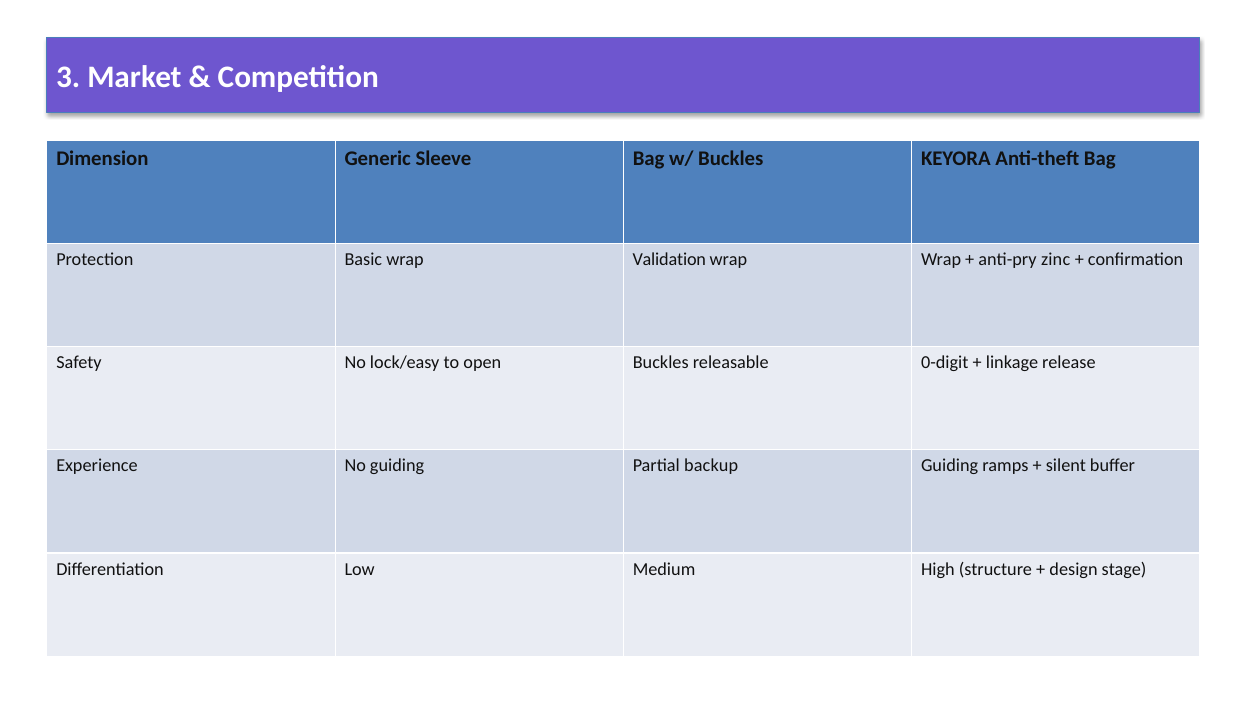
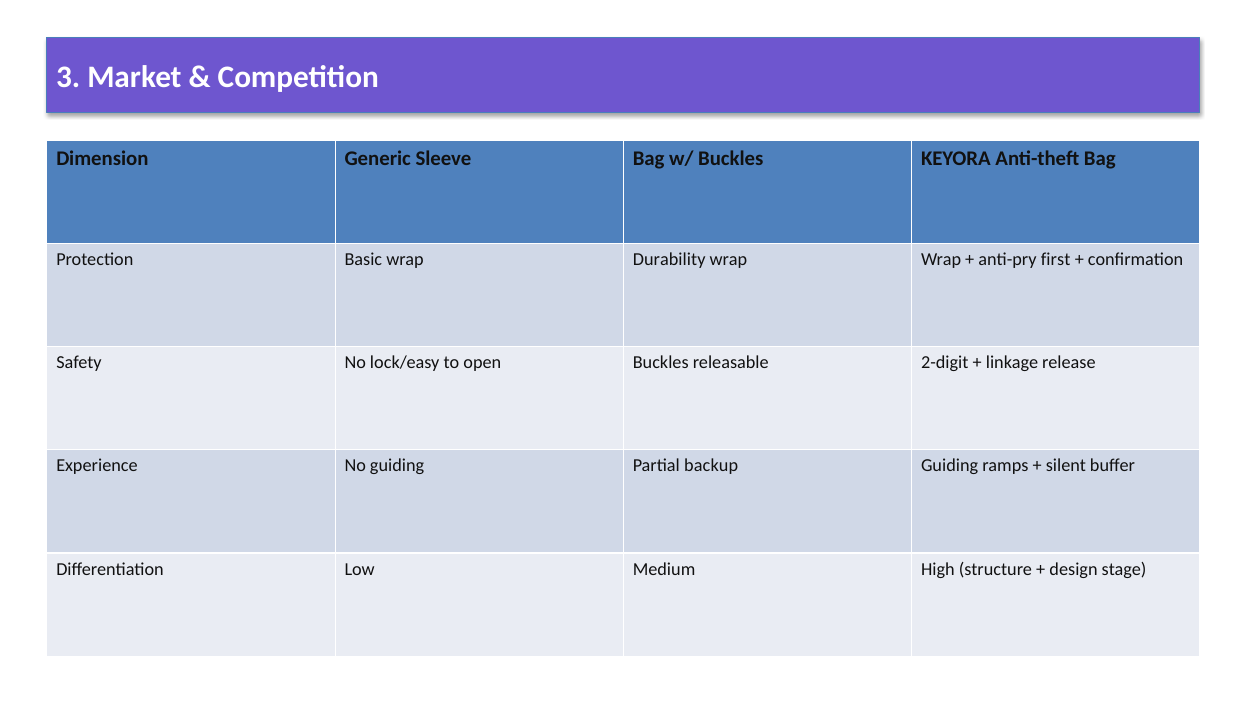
Validation: Validation -> Durability (669, 260)
zinc: zinc -> first (1056, 260)
0-digit: 0-digit -> 2-digit (945, 363)
